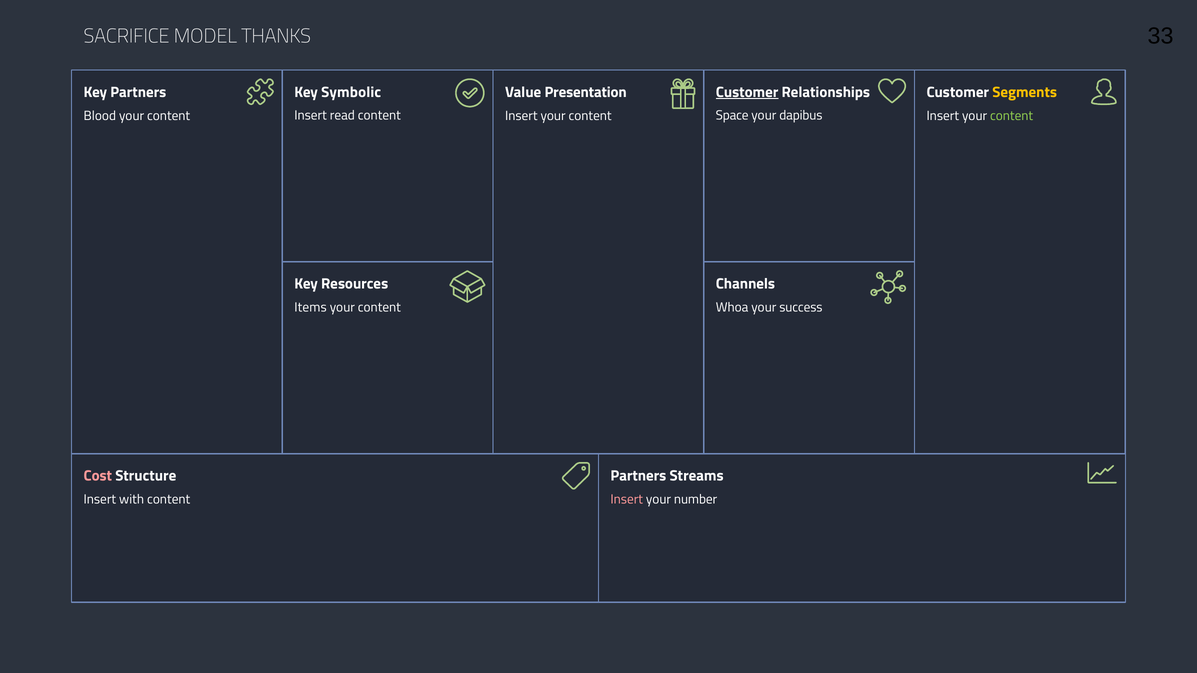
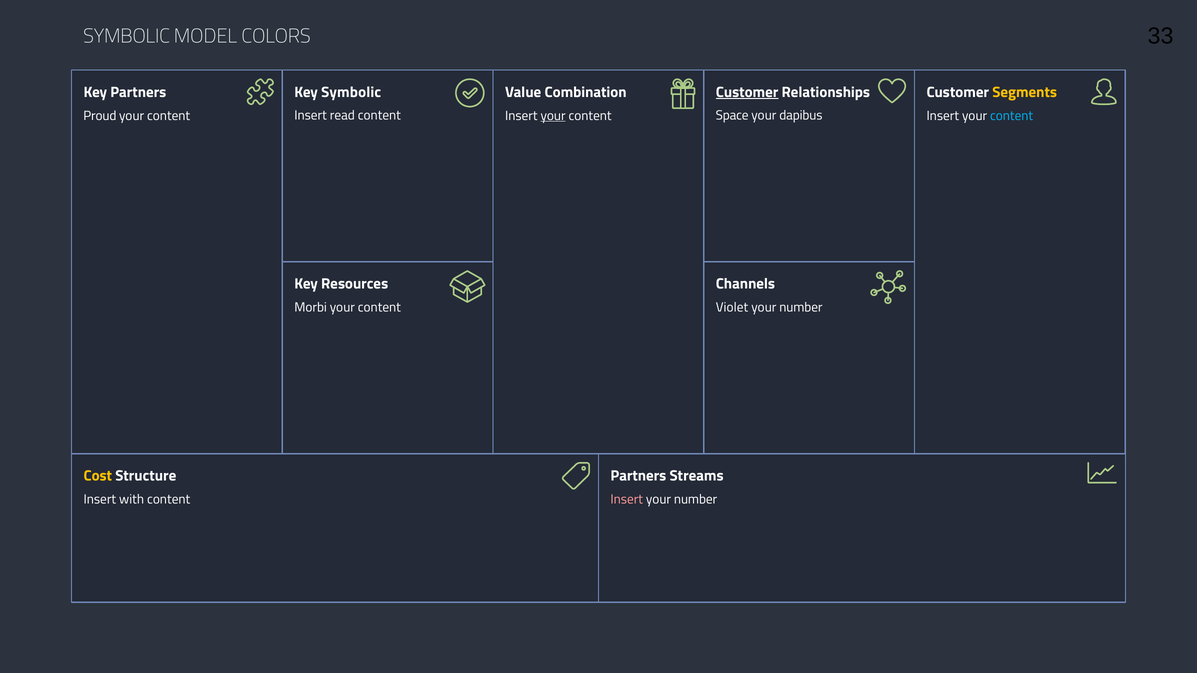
SACRIFICE: SACRIFICE -> SYMBOLIC (127, 36)
THANKS: THANKS -> COLORS (276, 36)
Presentation: Presentation -> Combination (586, 92)
Blood: Blood -> Proud (100, 116)
your underline: none -> present (553, 116)
content colour: light green -> light blue (1012, 116)
Items: Items -> Morbi (311, 308)
Whoa: Whoa -> Violet (732, 308)
success: success -> number (801, 308)
Cost colour: pink -> yellow (98, 476)
